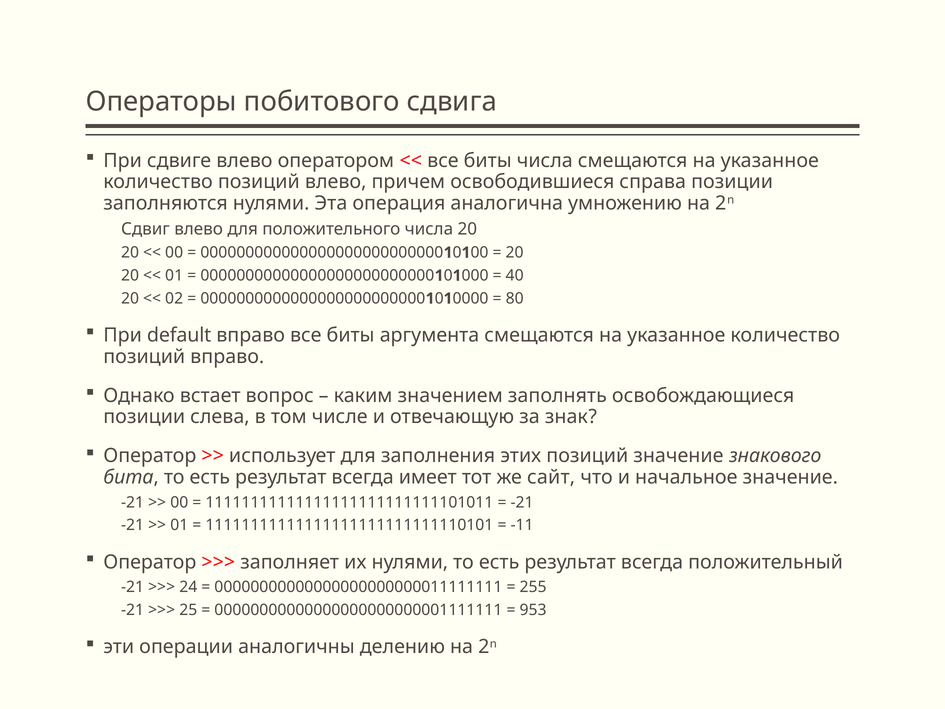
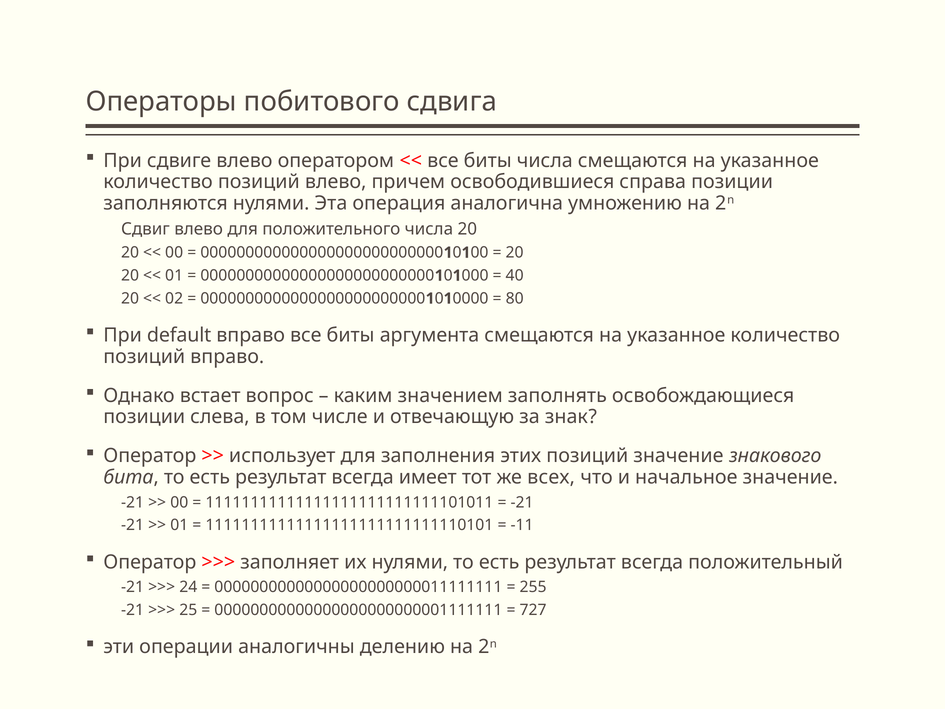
сайт: сайт -> всех (551, 477)
953: 953 -> 727 (533, 610)
